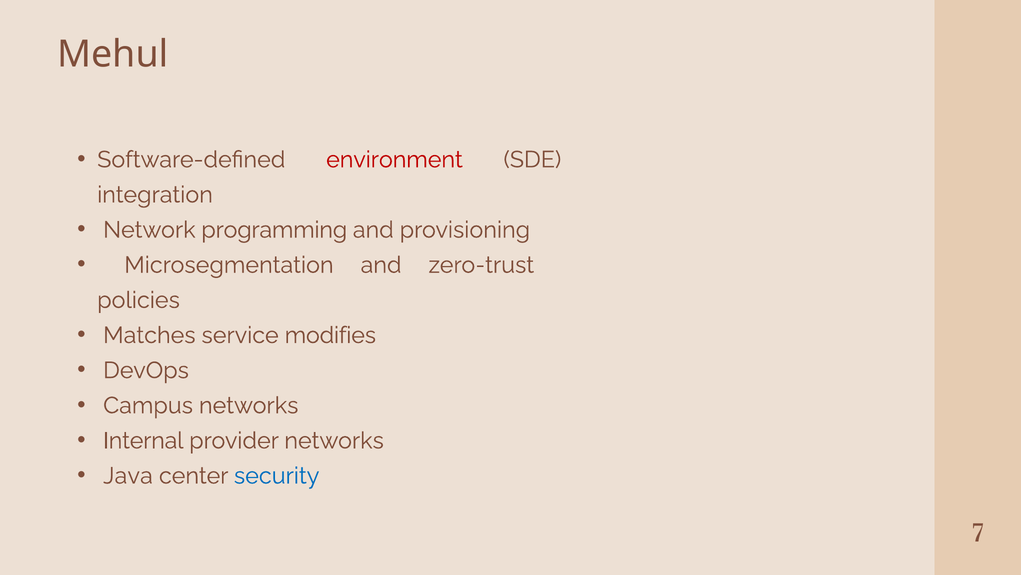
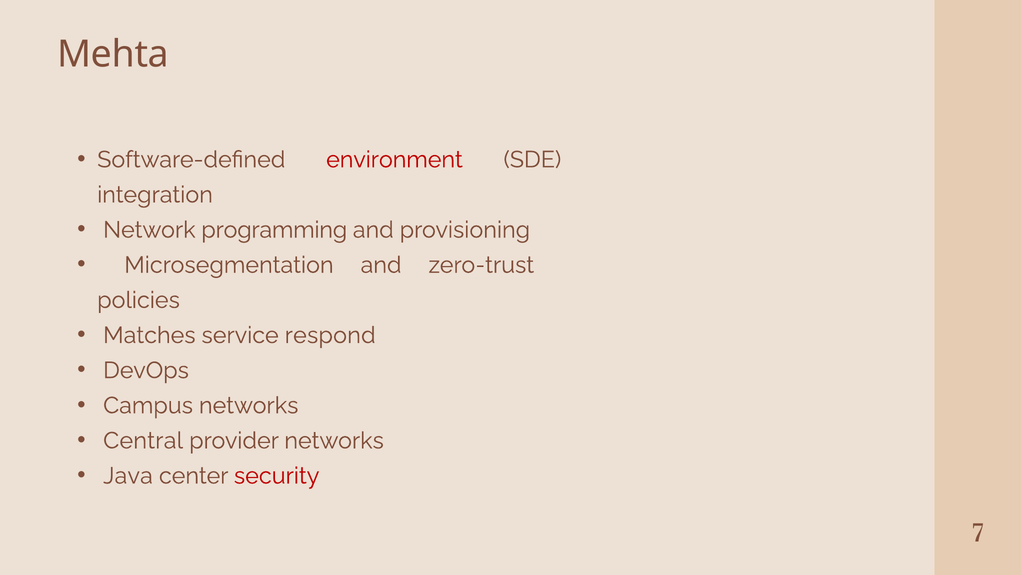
Mehul: Mehul -> Mehta (113, 54)
modifies: modifies -> respond (330, 335)
Internal: Internal -> Central (143, 440)
security colour: blue -> red (277, 475)
